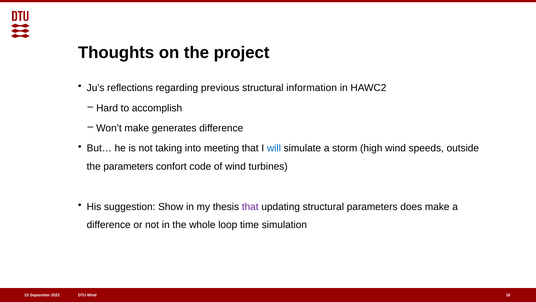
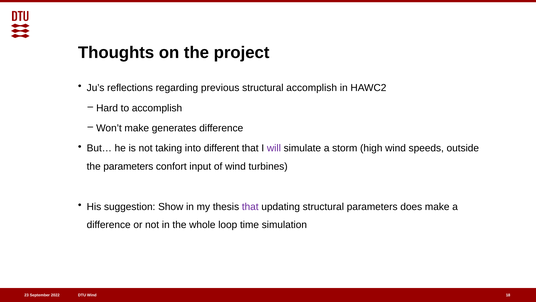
structural information: information -> accomplish (312, 88)
meeting: meeting -> different (222, 148)
will colour: blue -> purple (274, 148)
code: code -> input (200, 166)
